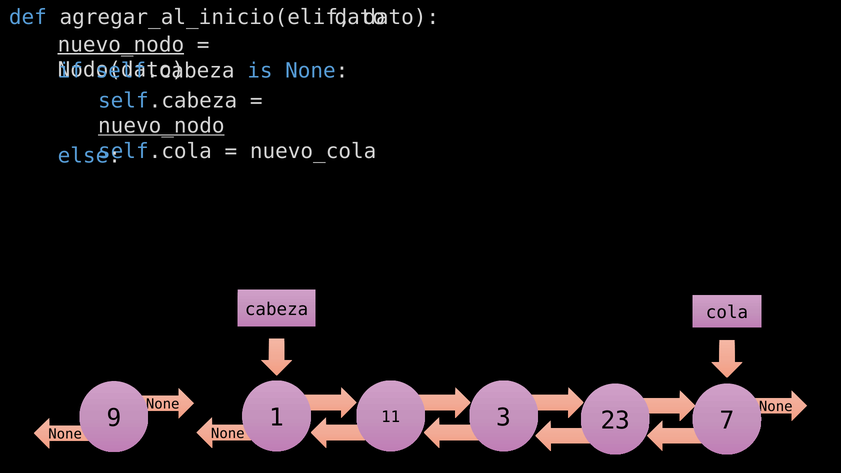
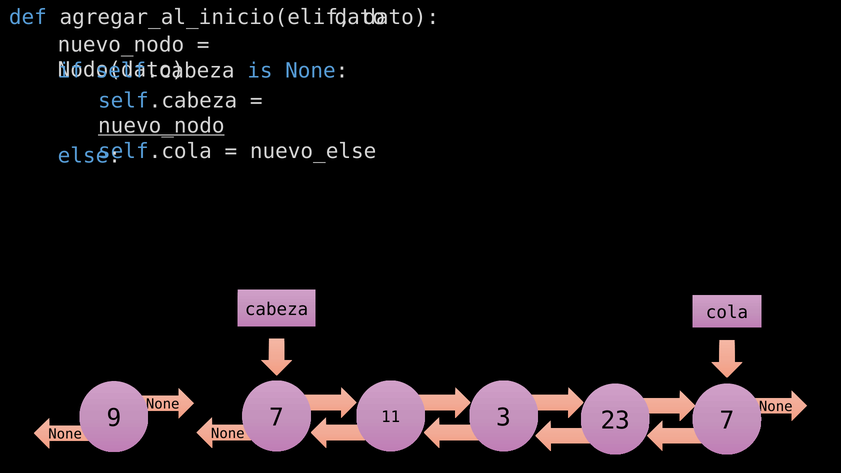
nuevo_nodo underline: present -> none (121, 45)
nuevo_cola: nuevo_cola -> nuevo_else (313, 151)
9 1: 1 -> 7 (277, 418)
